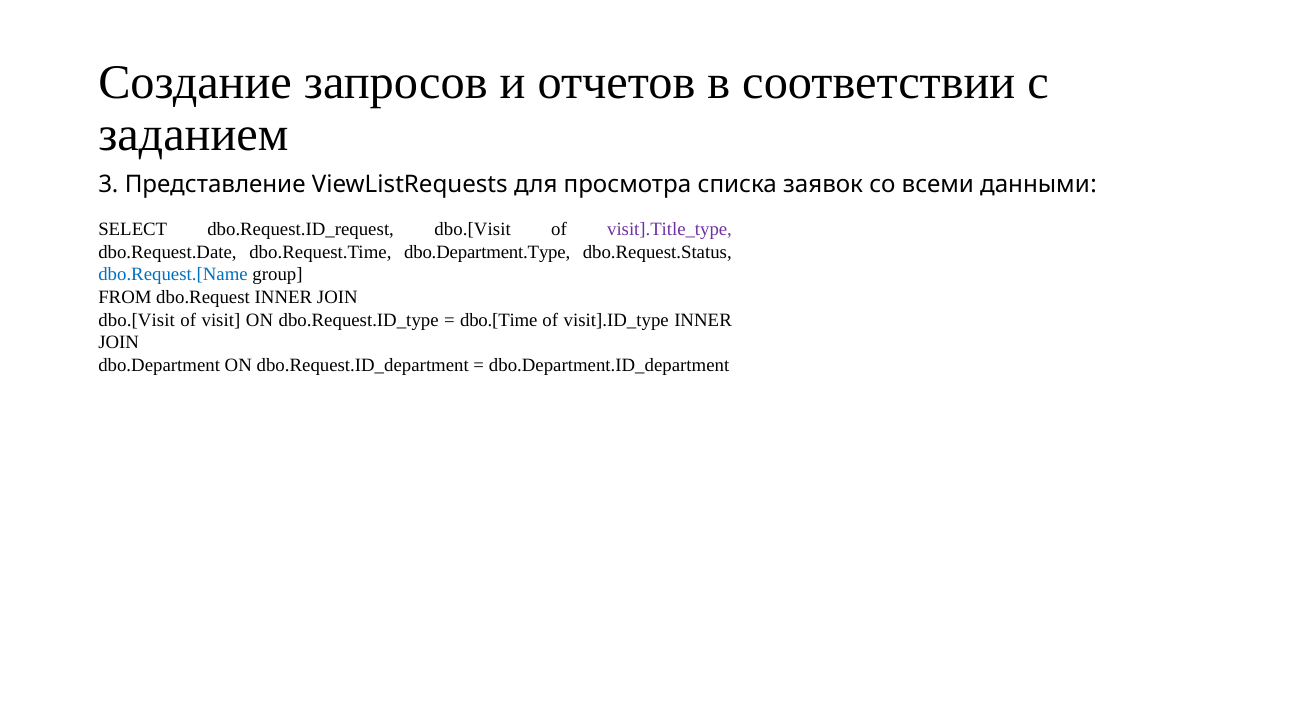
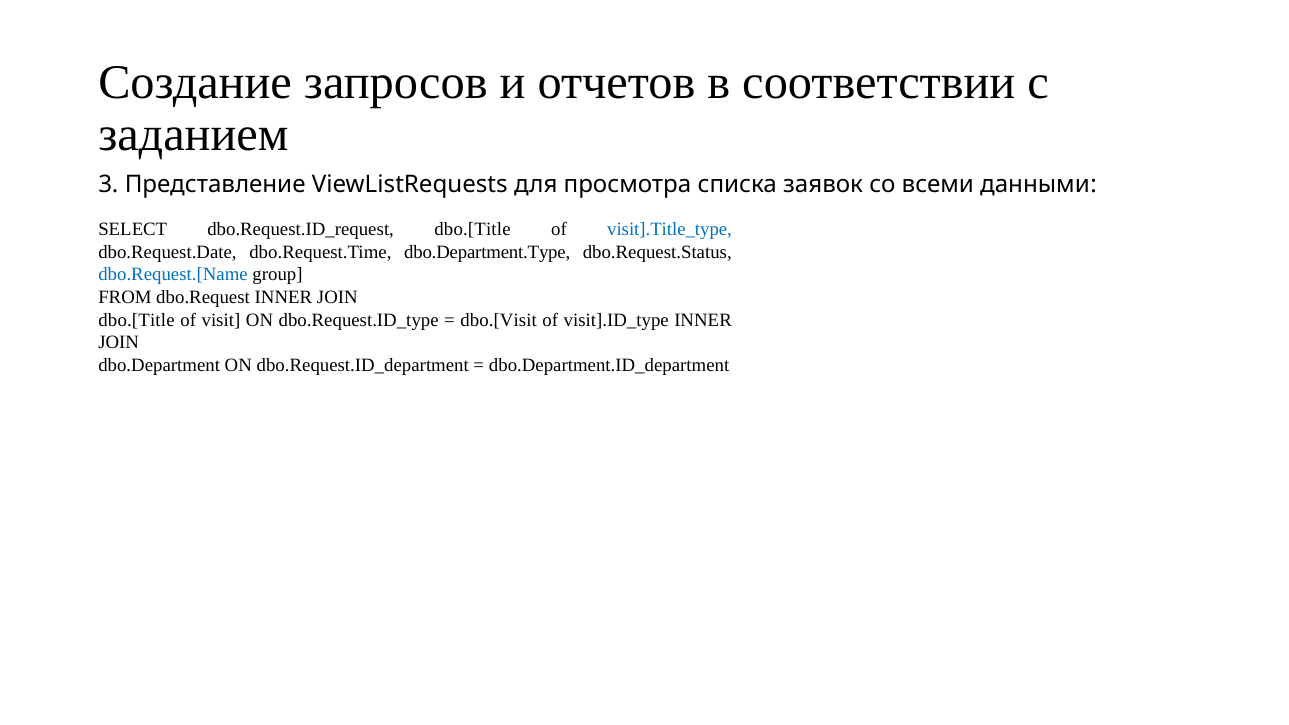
dbo.Request.ID_request dbo.[Visit: dbo.[Visit -> dbo.[Title (472, 230)
visit].Title_type colour: purple -> blue (670, 230)
dbo.[Visit: dbo.[Visit -> dbo.[Title (136, 320)
dbo.[Time: dbo.[Time -> dbo.[Visit (499, 320)
